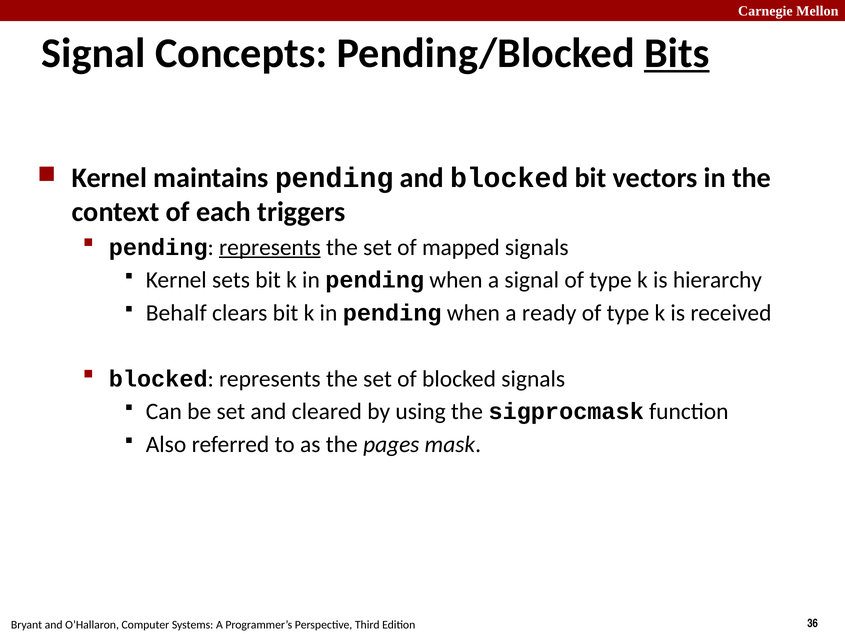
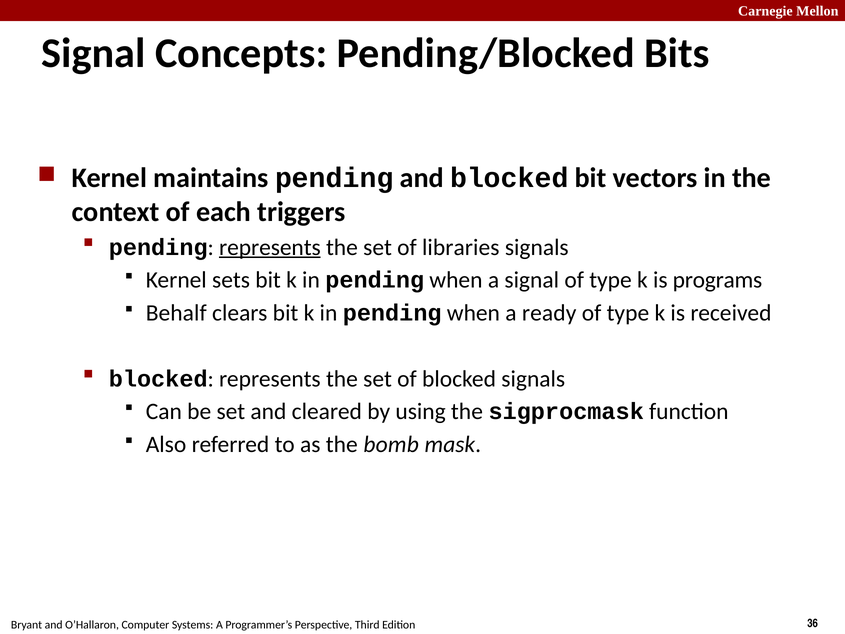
Bits underline: present -> none (677, 53)
mapped: mapped -> libraries (461, 247)
hierarchy: hierarchy -> programs (717, 280)
pages: pages -> bomb (391, 444)
